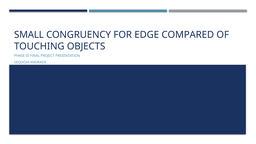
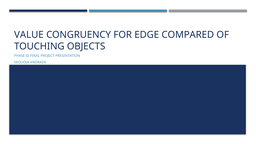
SMALL: SMALL -> VALUE (29, 35)
